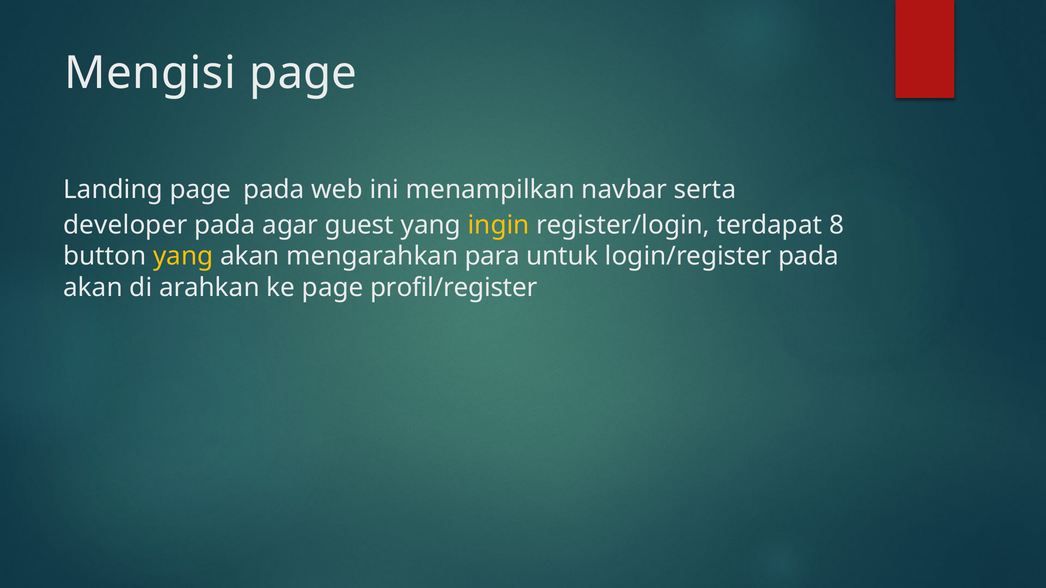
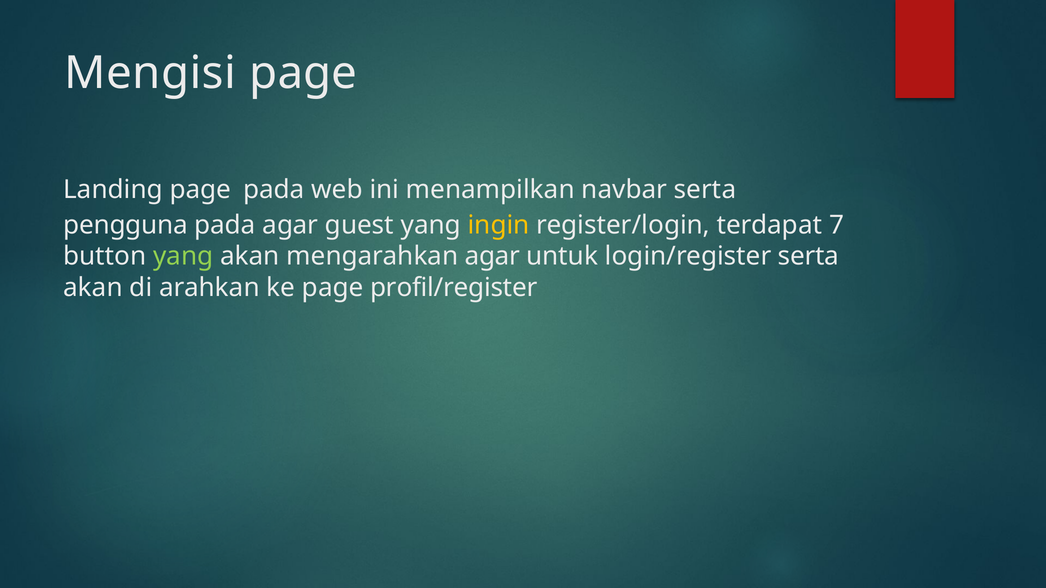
developer: developer -> pengguna (125, 225)
8: 8 -> 7 (837, 225)
yang colour: yellow -> light green (183, 256)
mengarahkan para: para -> agar (492, 256)
login/register pada: pada -> serta (808, 256)
